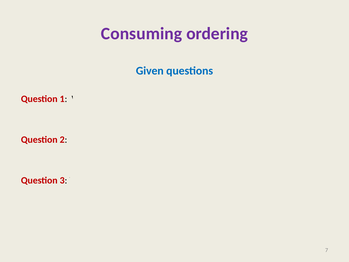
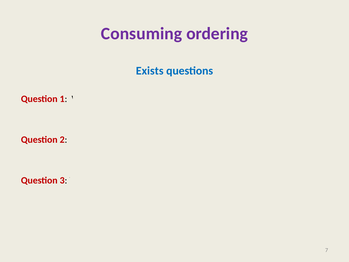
Given: Given -> Exists (150, 71)
